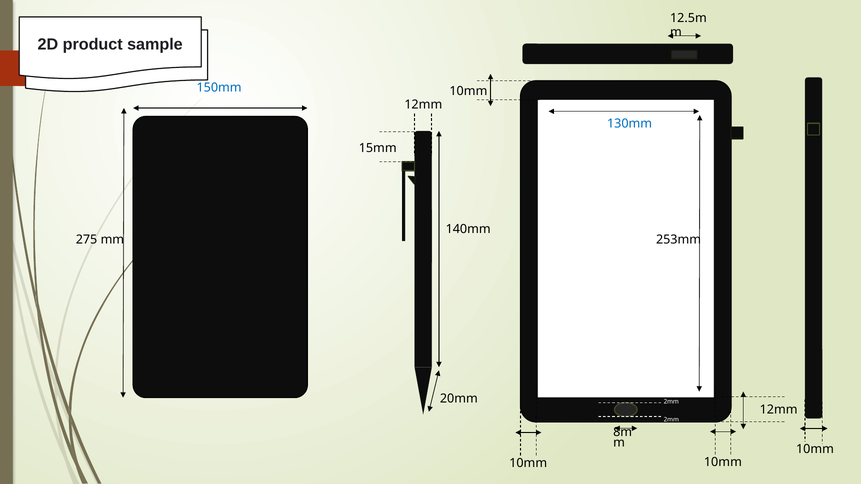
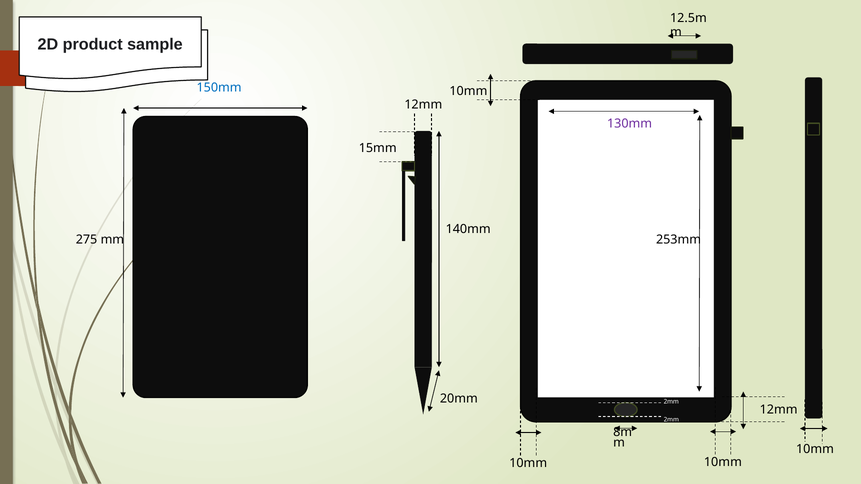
130mm colour: blue -> purple (630, 124)
